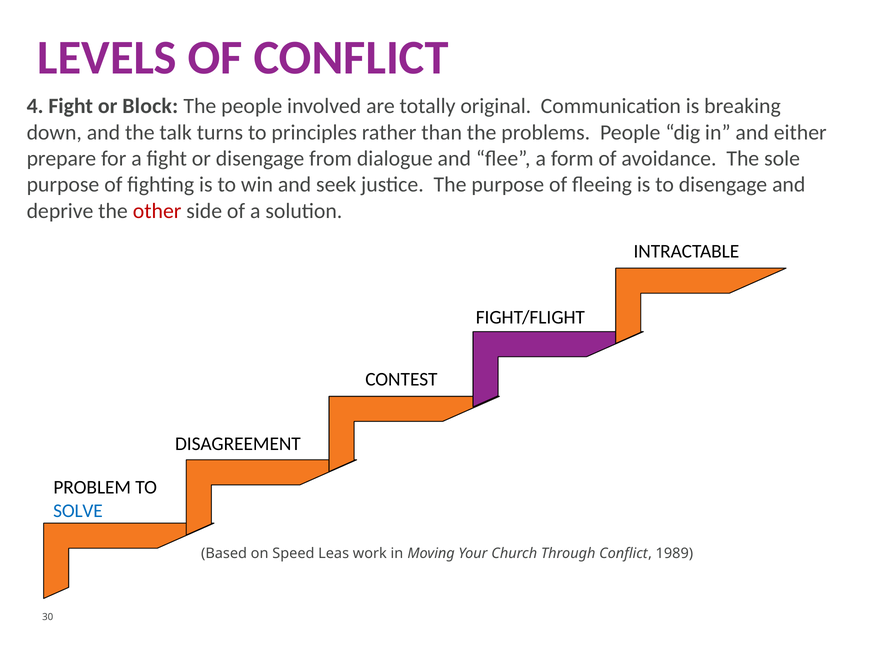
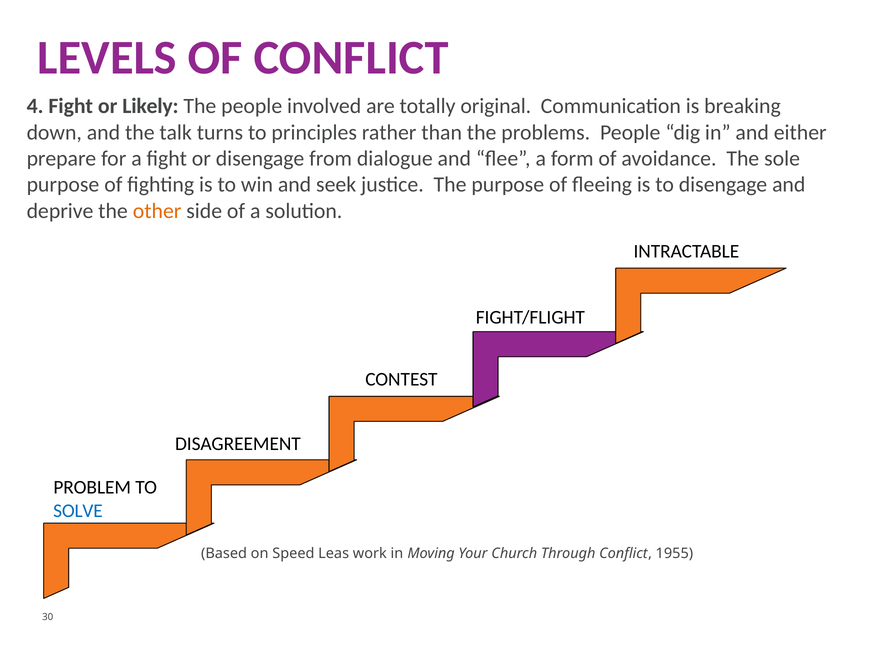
Block: Block -> Likely (150, 106)
other colour: red -> orange (157, 211)
1989: 1989 -> 1955 (674, 553)
